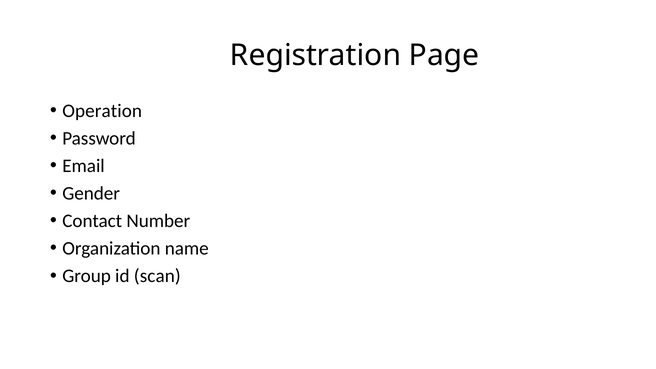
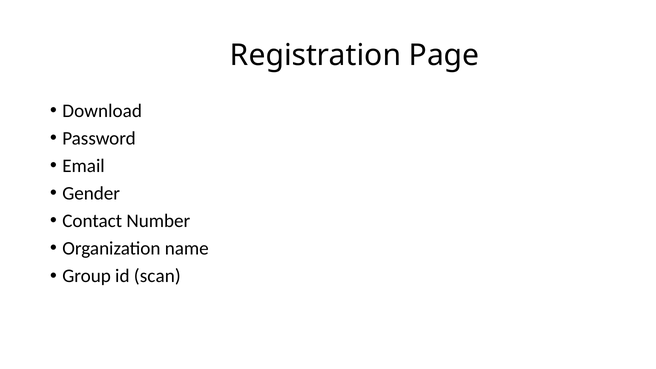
Operation: Operation -> Download (102, 111)
